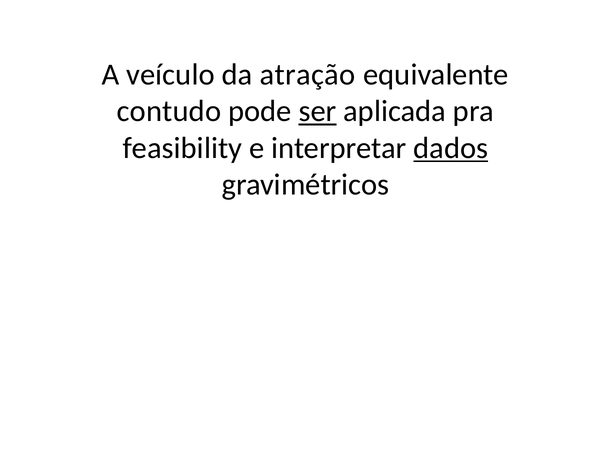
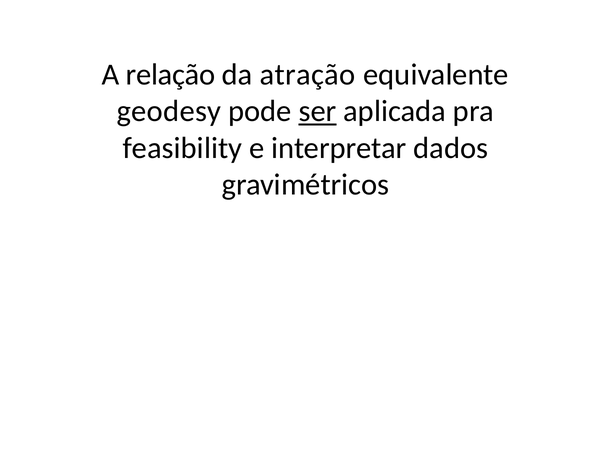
veículo: veículo -> relação (171, 75)
contudo: contudo -> geodesy (169, 111)
dados underline: present -> none (451, 148)
